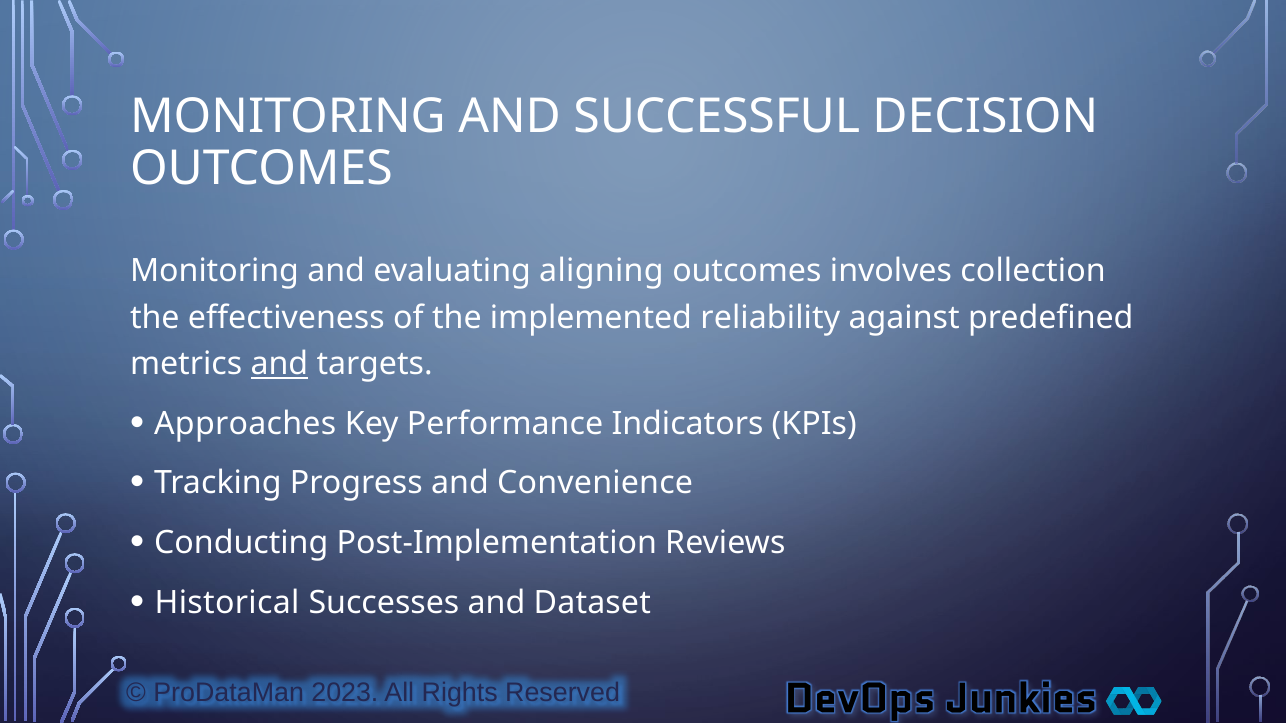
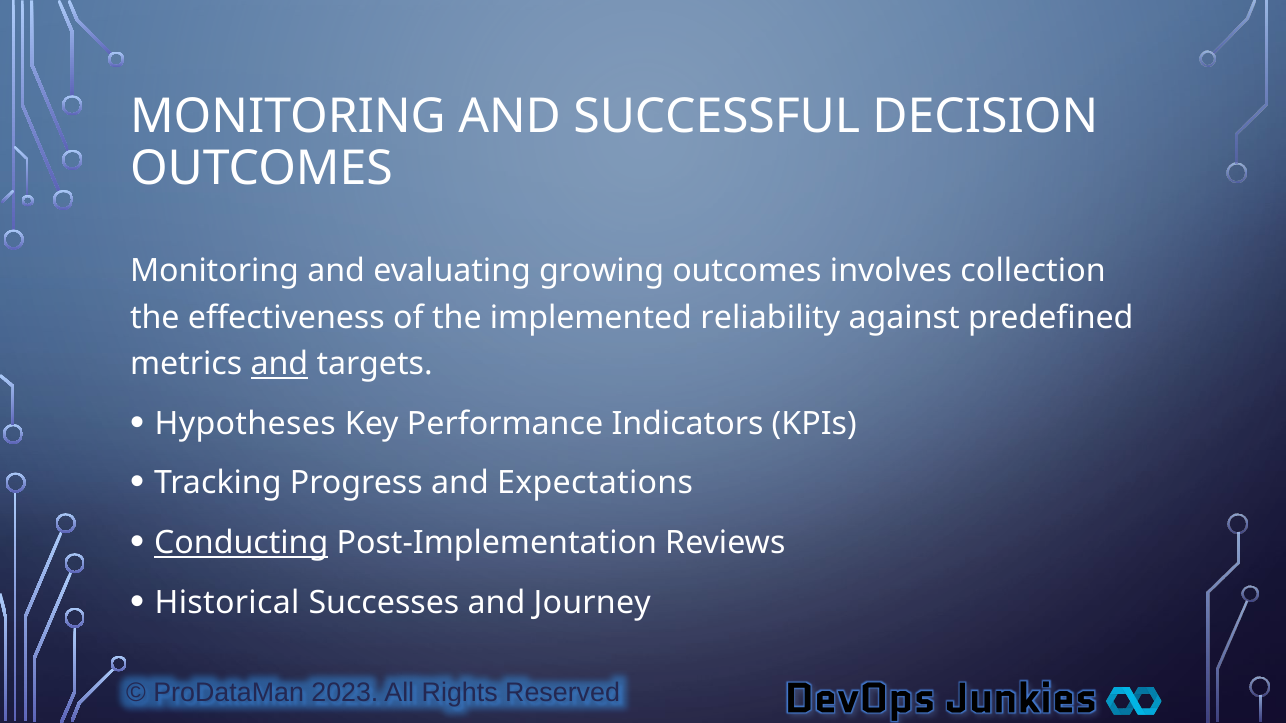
aligning: aligning -> growing (602, 271)
Approaches: Approaches -> Hypotheses (245, 424)
Convenience: Convenience -> Expectations (595, 483)
Conducting underline: none -> present (241, 543)
Dataset: Dataset -> Journey (592, 603)
